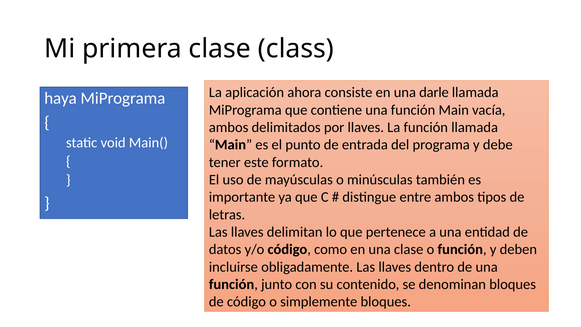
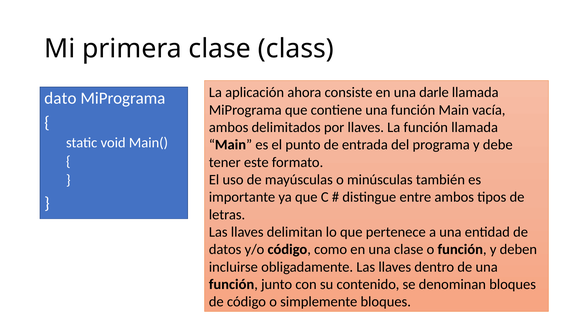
haya: haya -> dato (60, 98)
